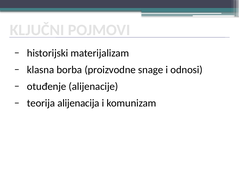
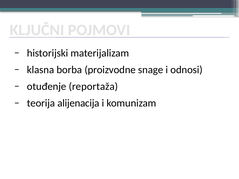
alijenacije: alijenacije -> reportaža (93, 87)
